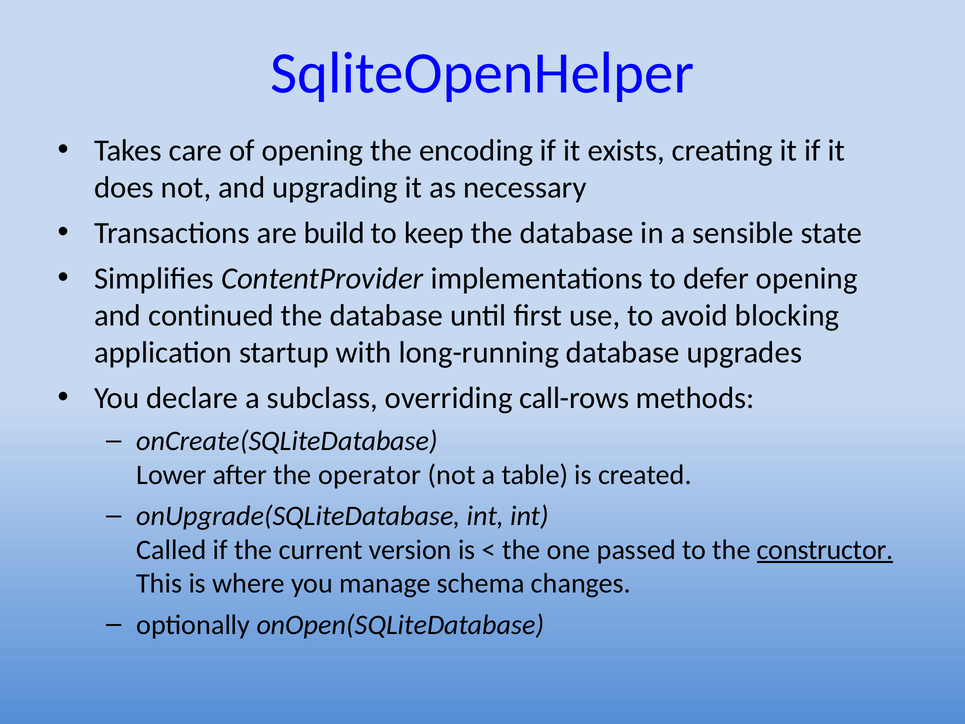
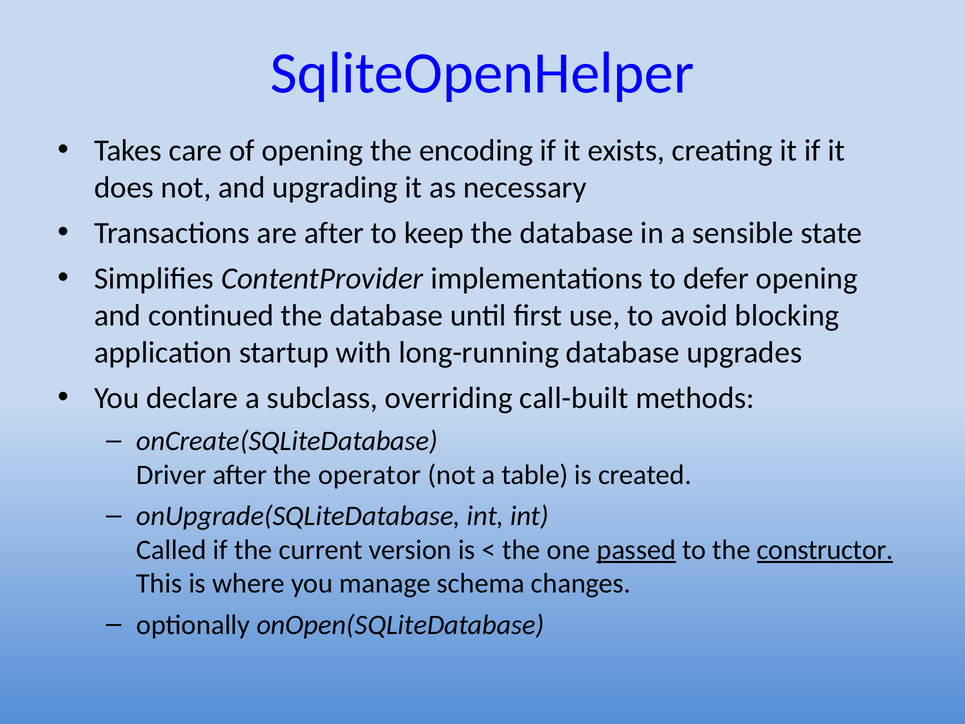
are build: build -> after (334, 233)
call-rows: call-rows -> call-built (574, 398)
Lower: Lower -> Driver (171, 475)
passed underline: none -> present (636, 550)
